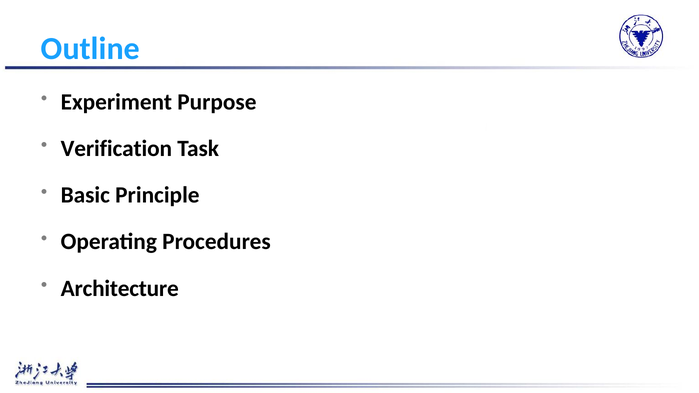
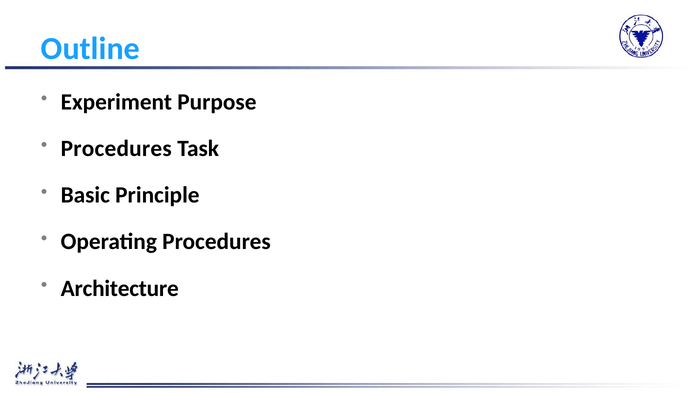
Verification: Verification -> Procedures (116, 149)
